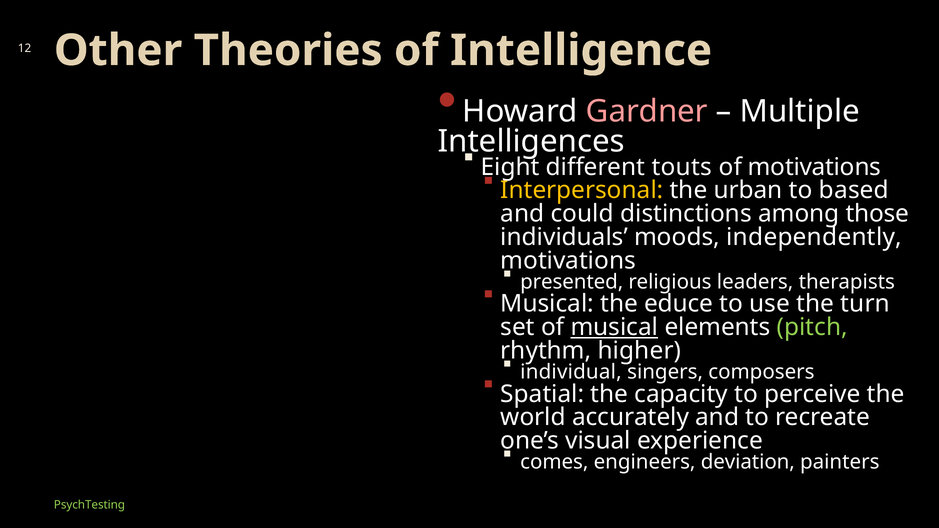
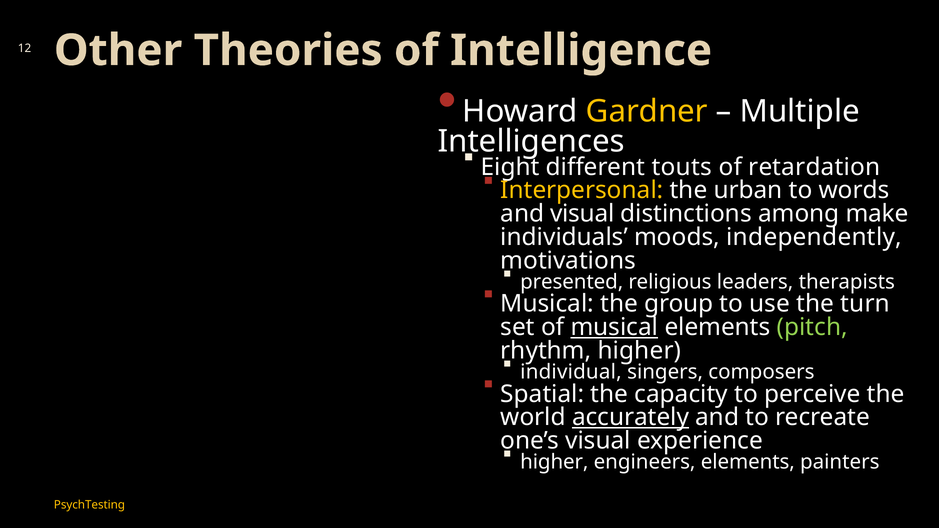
Gardner colour: pink -> yellow (647, 111)
of motivations: motivations -> retardation (814, 167)
based: based -> words (854, 190)
and could: could -> visual (582, 214)
those: those -> make (877, 214)
educe: educe -> group (679, 304)
accurately underline: none -> present (631, 418)
comes: comes -> higher (554, 462)
engineers deviation: deviation -> elements (748, 462)
PsychTesting colour: light green -> yellow (89, 505)
